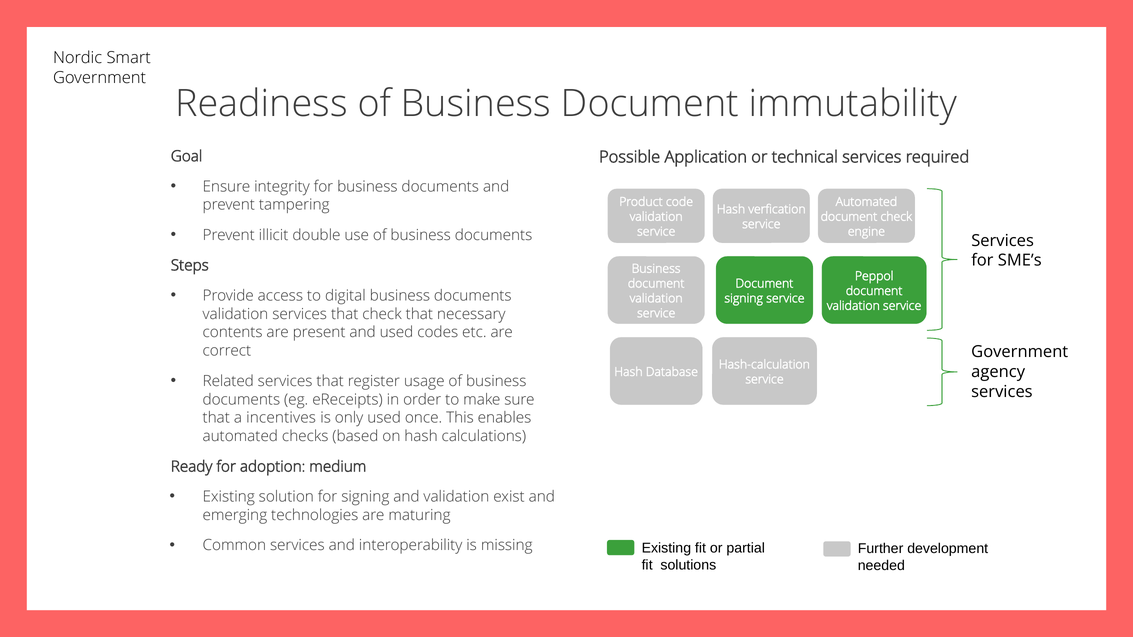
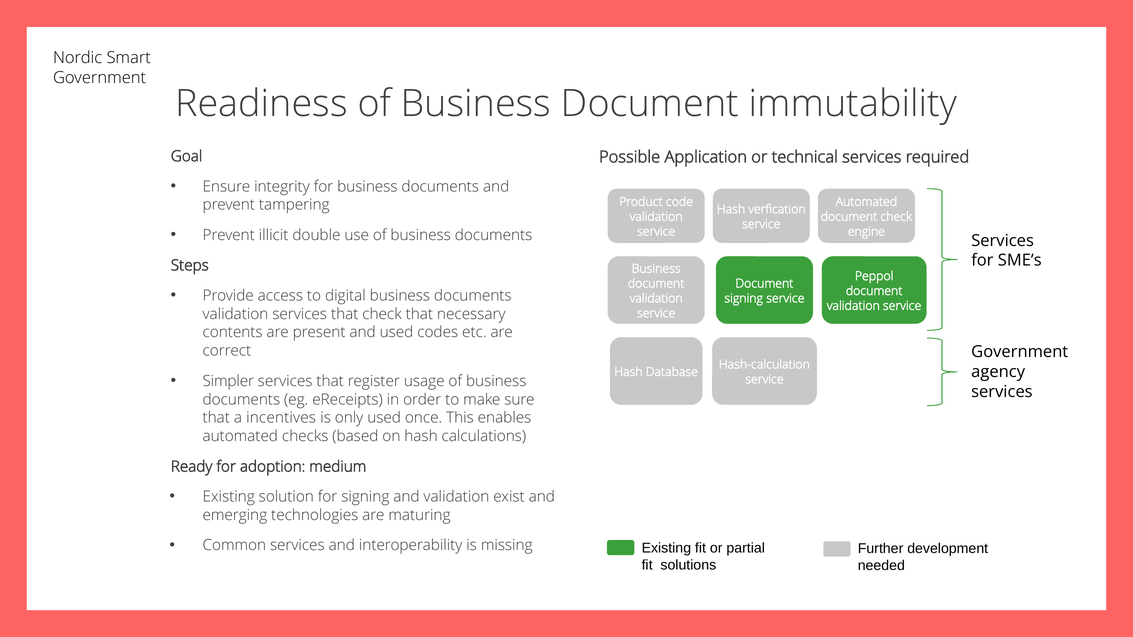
Related: Related -> Simpler (228, 381)
